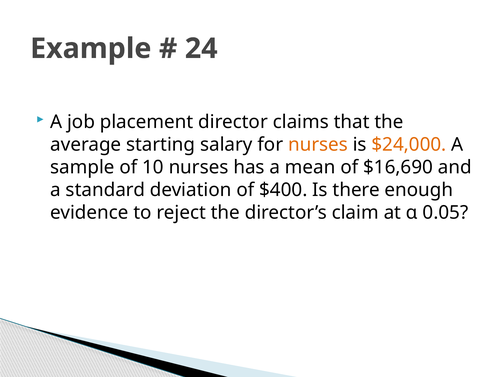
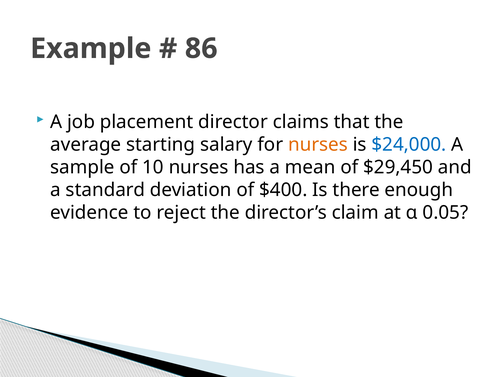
24: 24 -> 86 (201, 49)
$24,000 colour: orange -> blue (409, 145)
$16,690: $16,690 -> $29,450 (398, 167)
